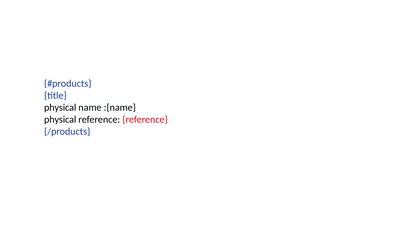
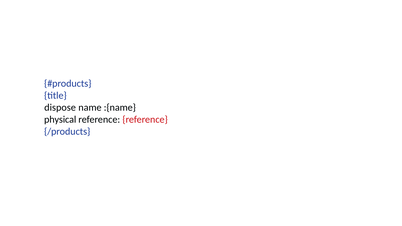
physical: physical -> dispose (60, 108)
